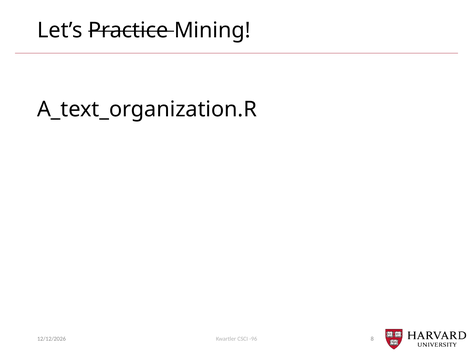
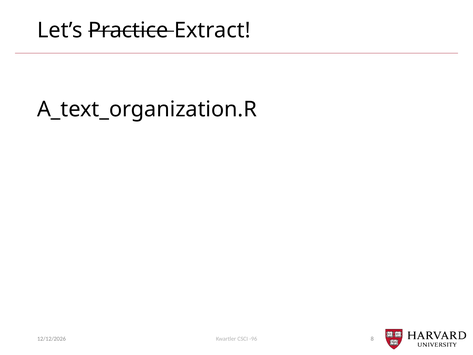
Mining: Mining -> Extract (212, 30)
